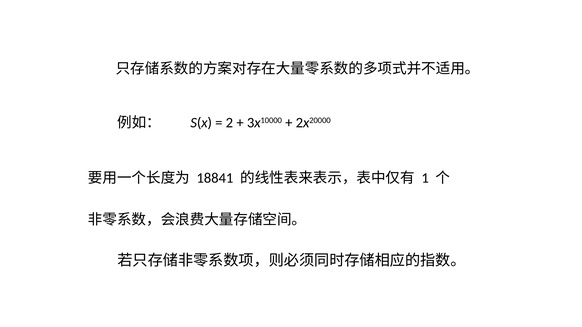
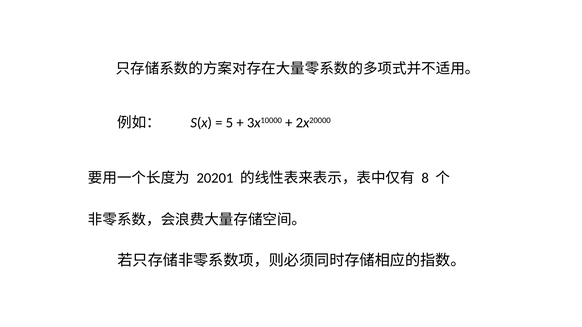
2: 2 -> 5 (229, 123)
18841: 18841 -> 20201 (215, 178)
1: 1 -> 8 (425, 178)
